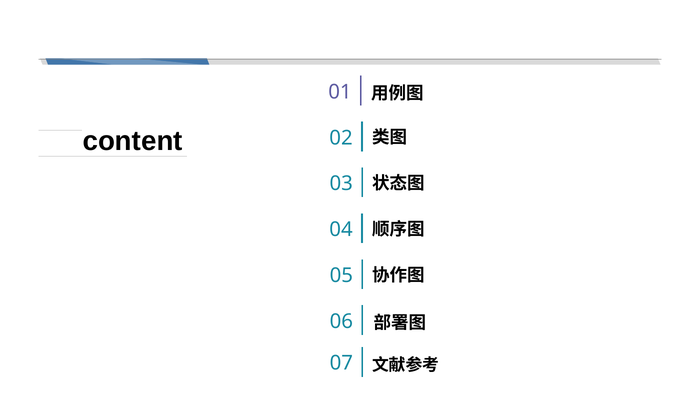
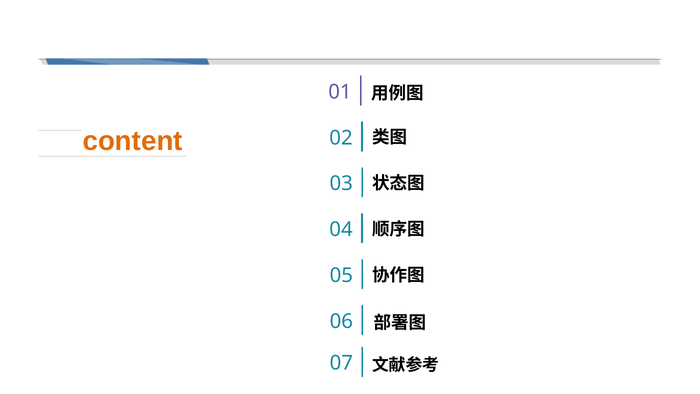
content colour: black -> orange (133, 141)
